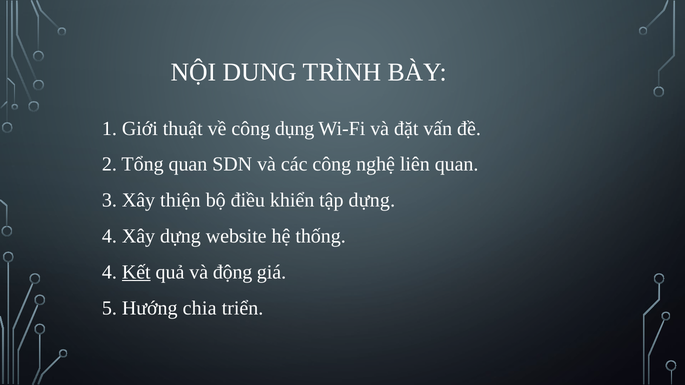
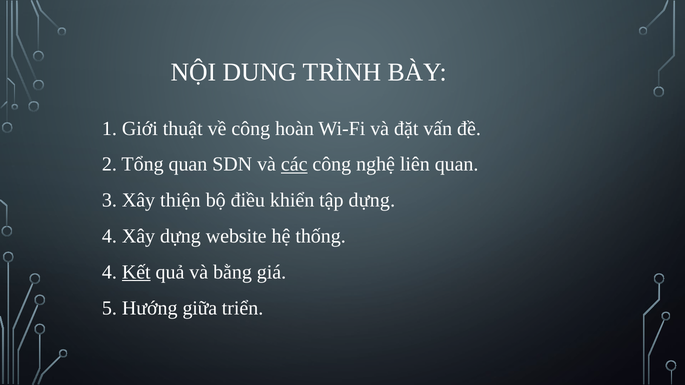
dụng: dụng -> hoàn (295, 129)
các underline: none -> present (294, 164)
động: động -> bằng (233, 272)
chia: chia -> giữa (200, 308)
